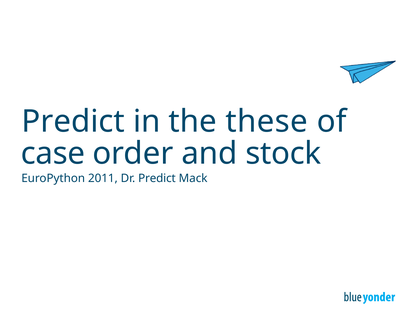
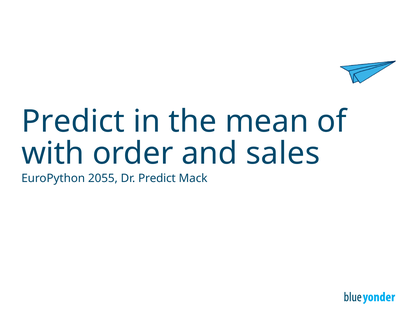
these: these -> mean (267, 122)
case: case -> with (53, 153)
stock: stock -> sales (283, 153)
2011: 2011 -> 2055 (103, 178)
